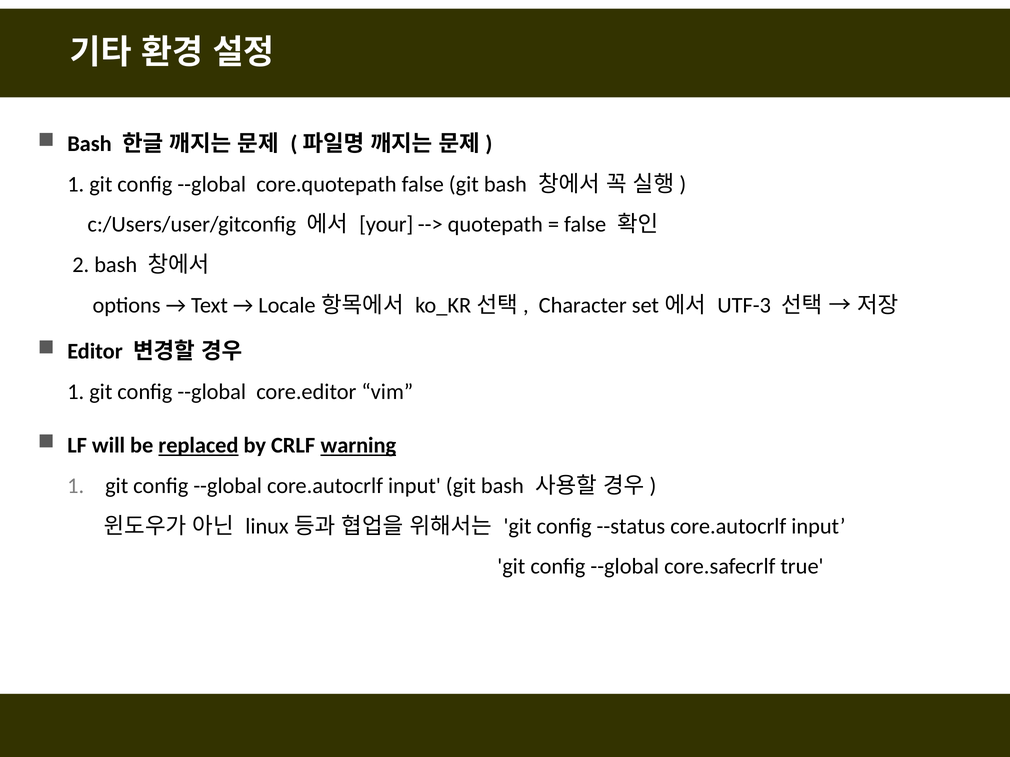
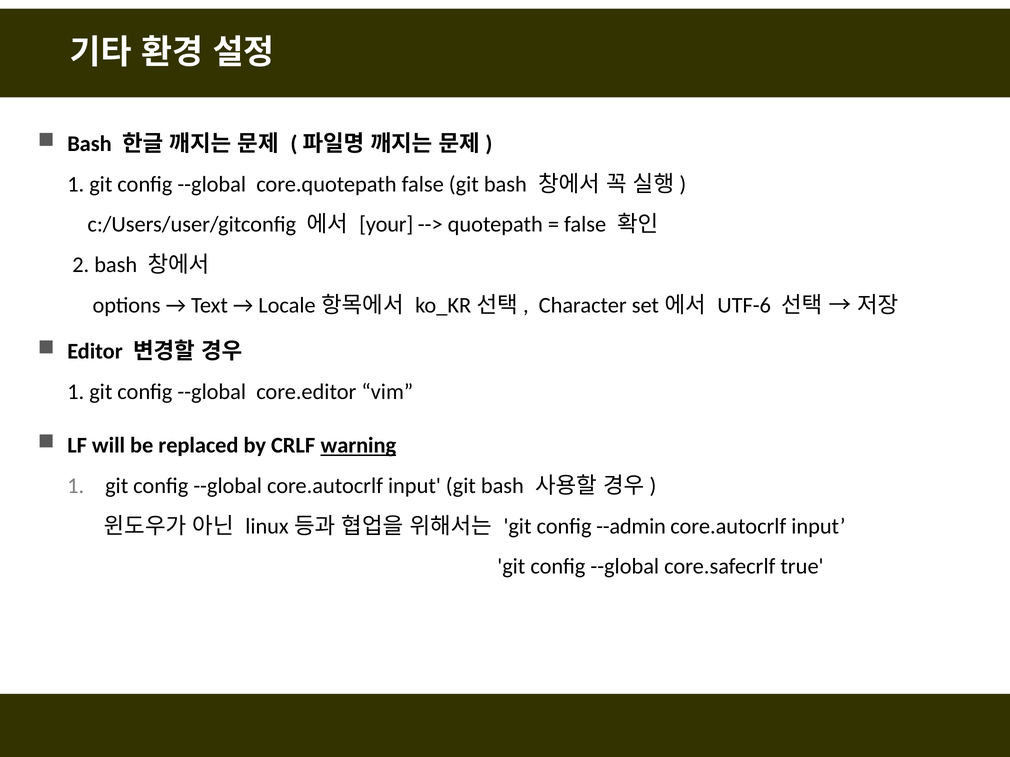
UTF-3: UTF-3 -> UTF-6 (744, 305)
replaced underline: present -> none (198, 446)
--status: --status -> --admin (631, 526)
